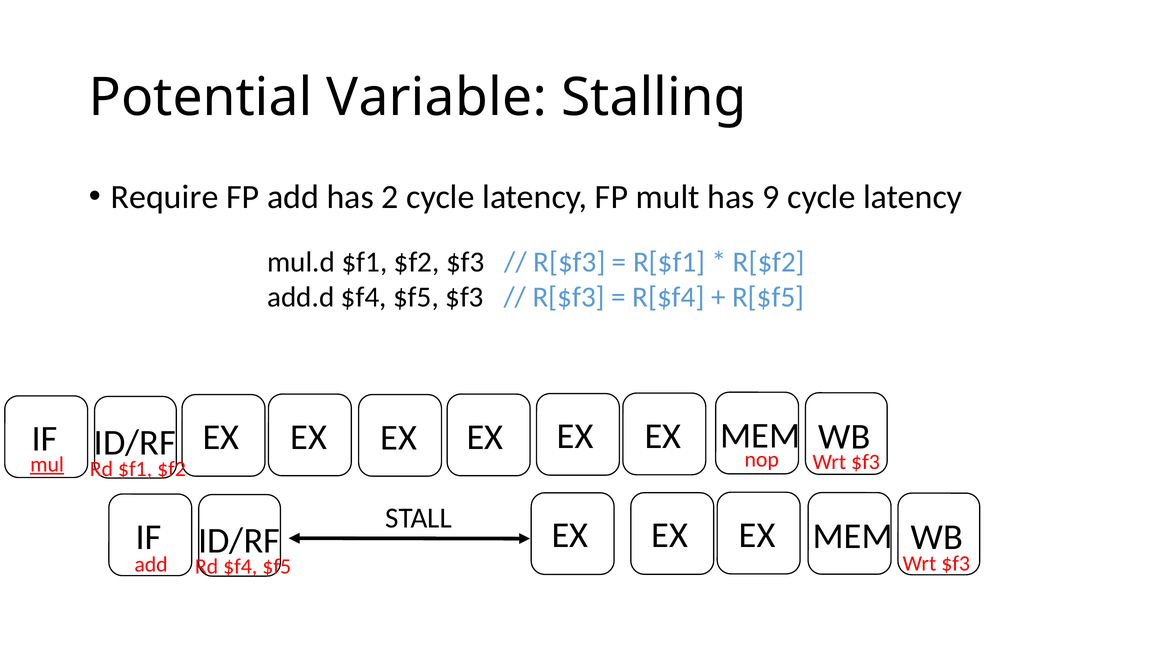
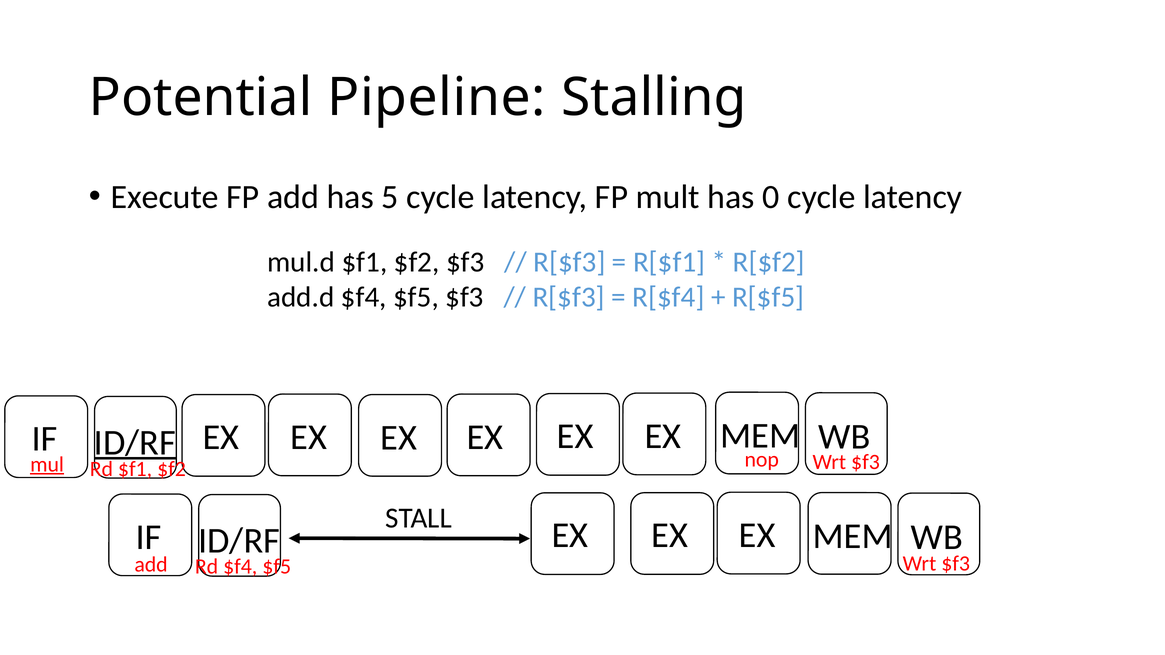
Variable: Variable -> Pipeline (436, 98)
Require: Require -> Execute (165, 197)
2: 2 -> 5 (390, 197)
9: 9 -> 0 (771, 197)
ID/RF underline: none -> present (135, 443)
